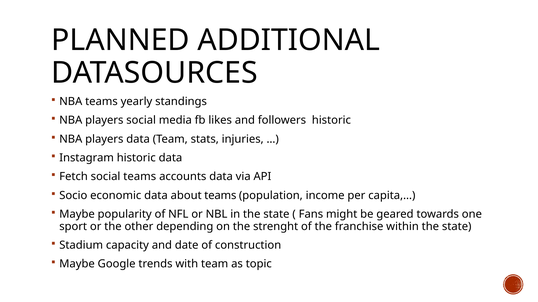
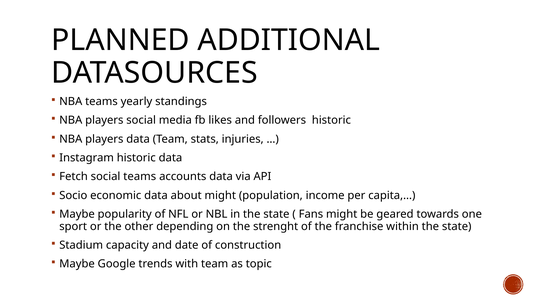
about teams: teams -> might (220, 196)
